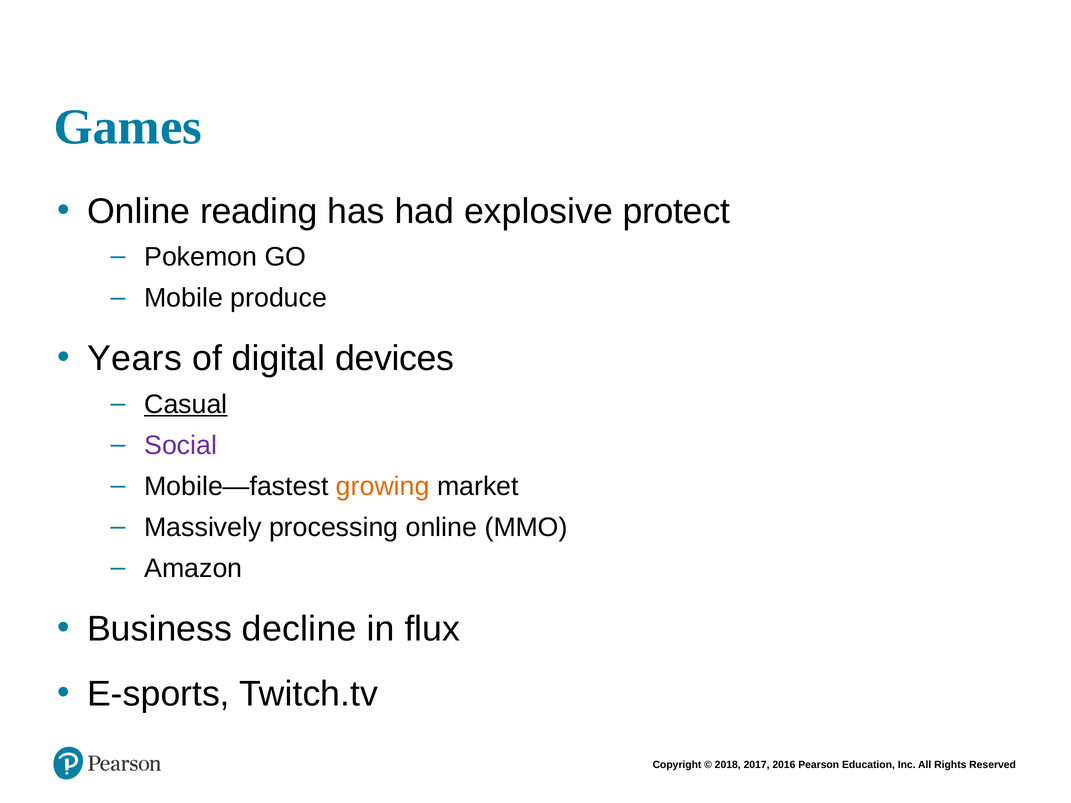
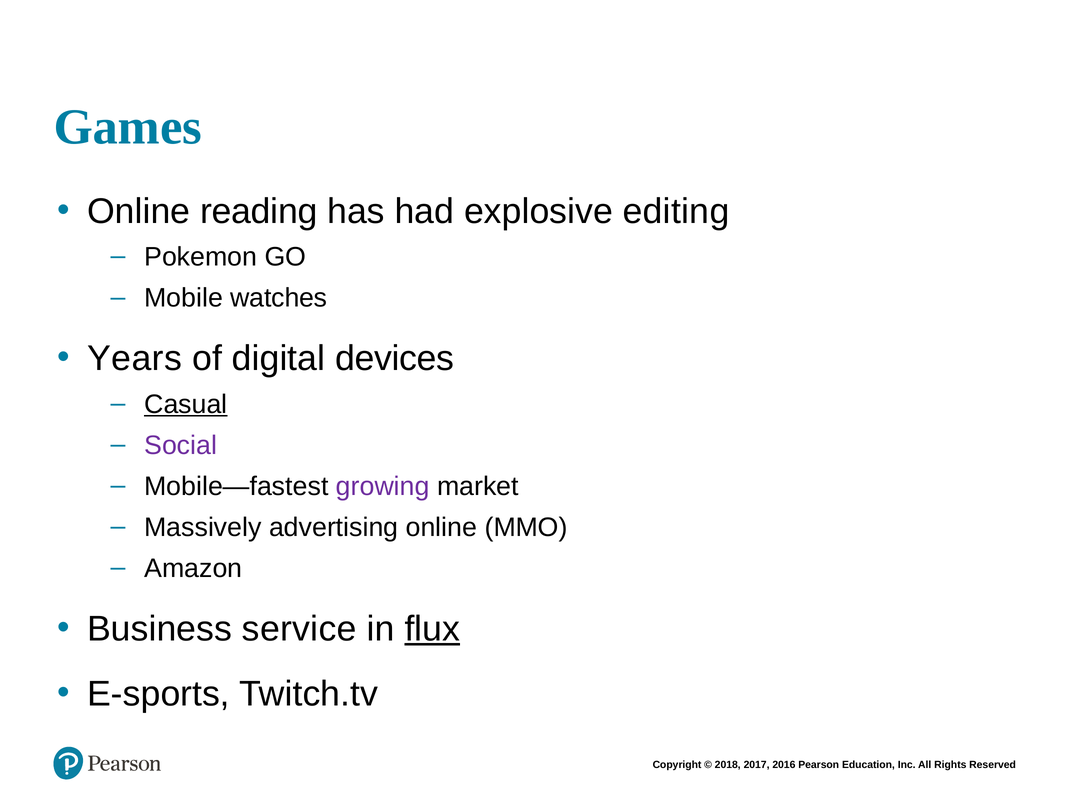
protect: protect -> editing (676, 211)
produce: produce -> watches (279, 298)
growing colour: orange -> purple (383, 487)
processing: processing -> advertising (334, 528)
decline: decline -> service (299, 629)
flux underline: none -> present (432, 629)
